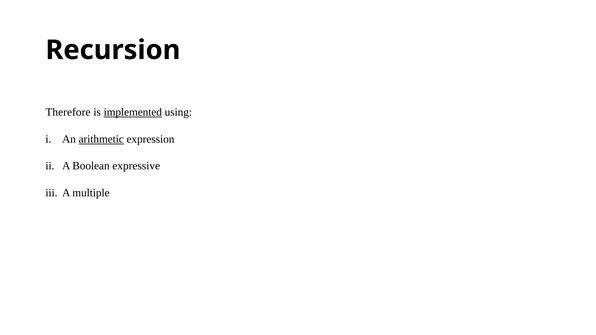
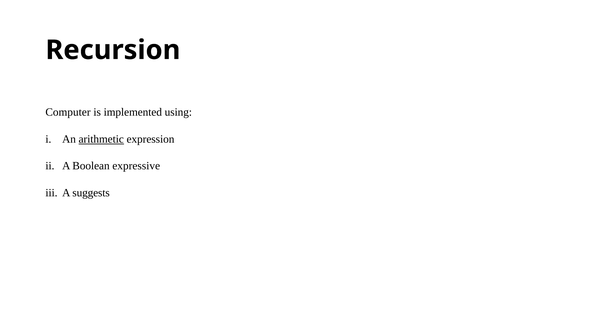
Therefore: Therefore -> Computer (68, 112)
implemented underline: present -> none (133, 112)
multiple: multiple -> suggests (91, 193)
